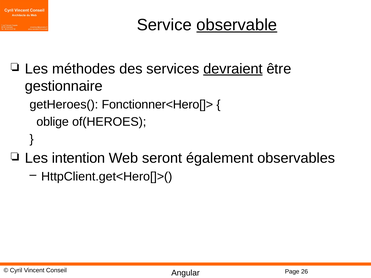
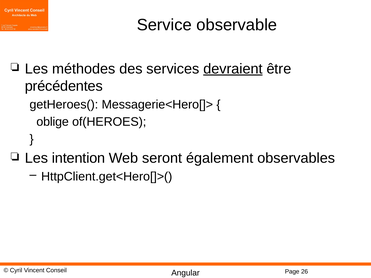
observable underline: present -> none (237, 25)
gestionnaire: gestionnaire -> précédentes (64, 86)
Fonctionner<Hero[]>: Fonctionner<Hero[]> -> Messagerie<Hero[]> (157, 105)
